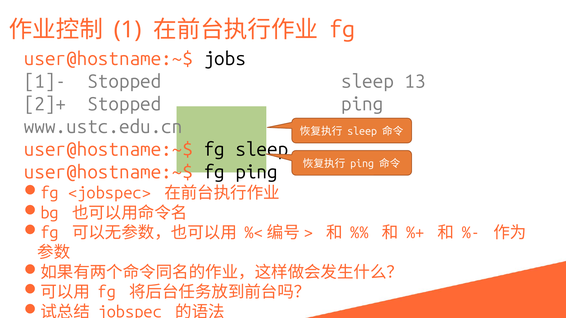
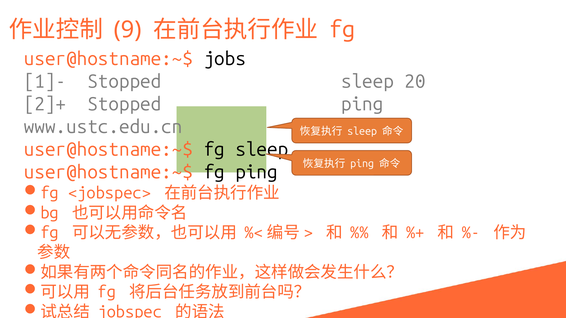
1: 1 -> 9 (128, 30)
13: 13 -> 20 (415, 82)
